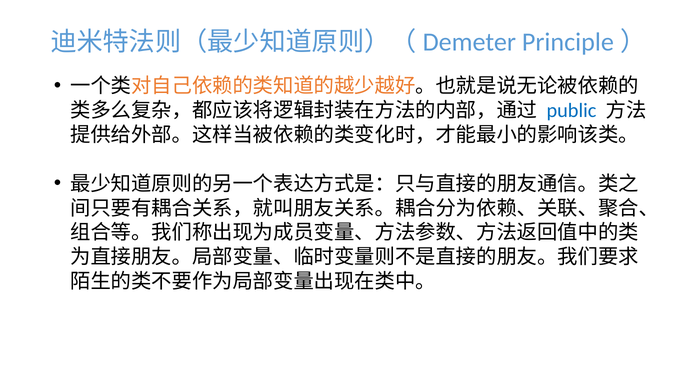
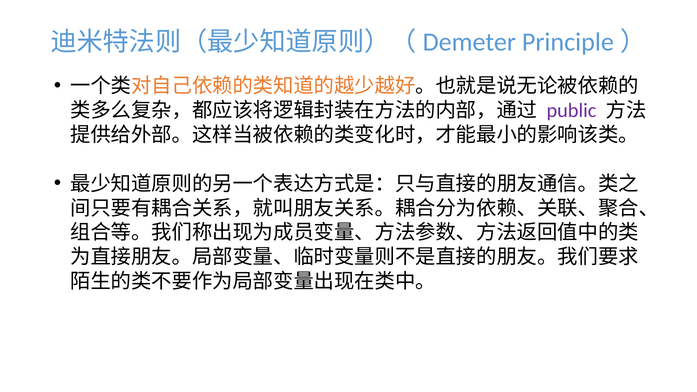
public colour: blue -> purple (571, 111)
